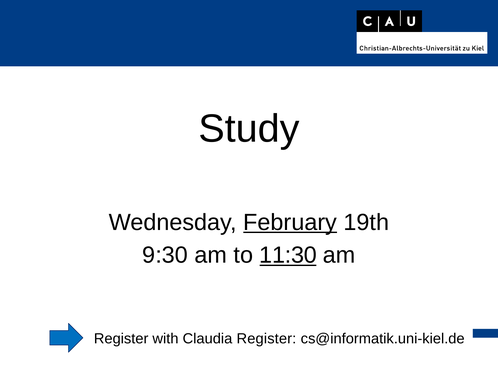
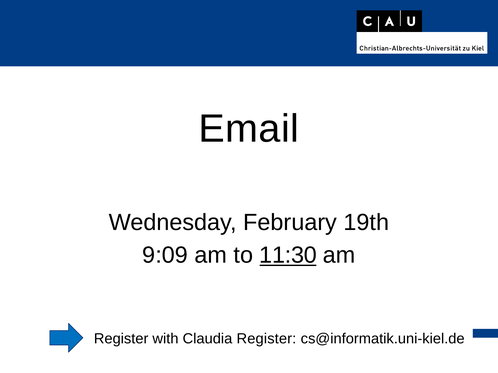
Study: Study -> Email (249, 129)
February underline: present -> none (290, 223)
9:30: 9:30 -> 9:09 (165, 255)
